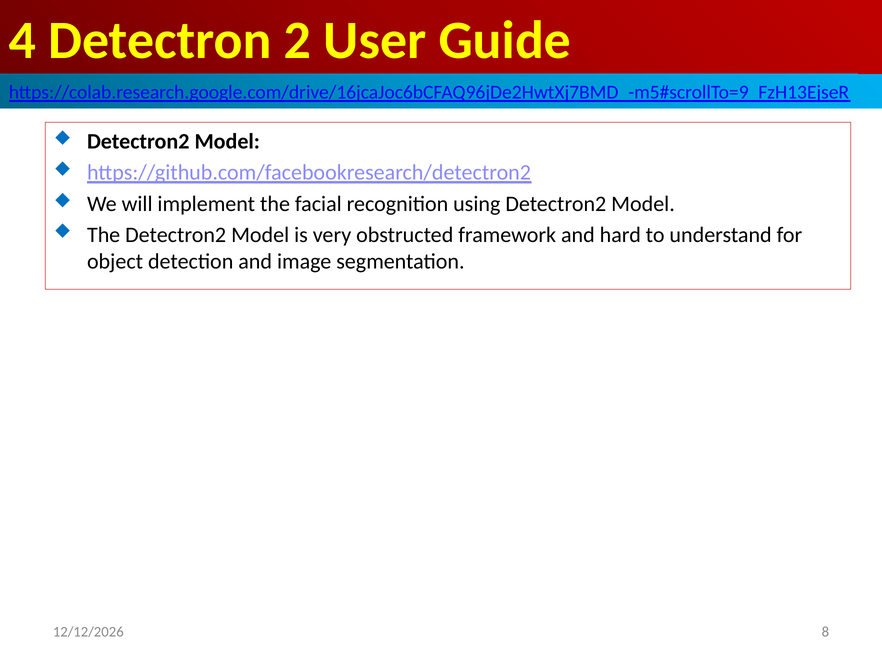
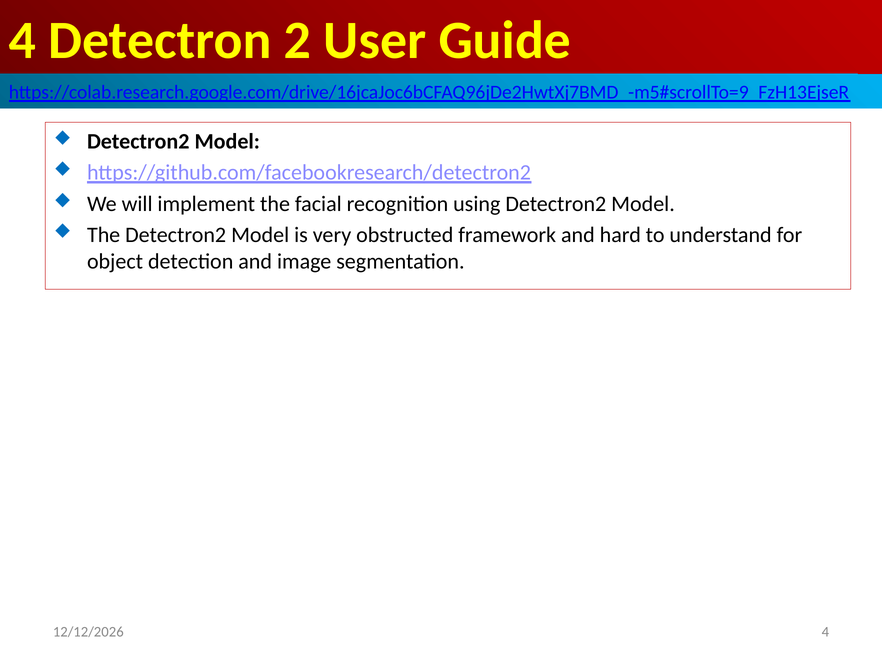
8: 8 -> 4 (825, 632)
